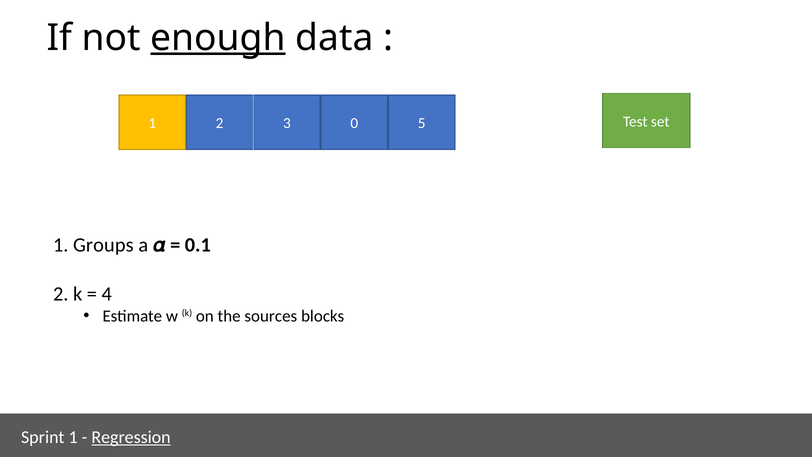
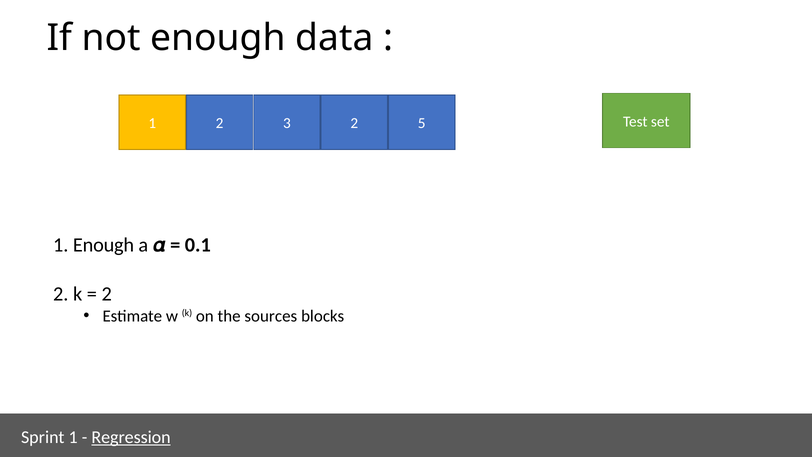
enough underline: present -> none (218, 38)
3 0: 0 -> 2 (354, 123)
1 Groups: Groups -> Enough (104, 245)
4: 4 -> 2 (107, 294)
